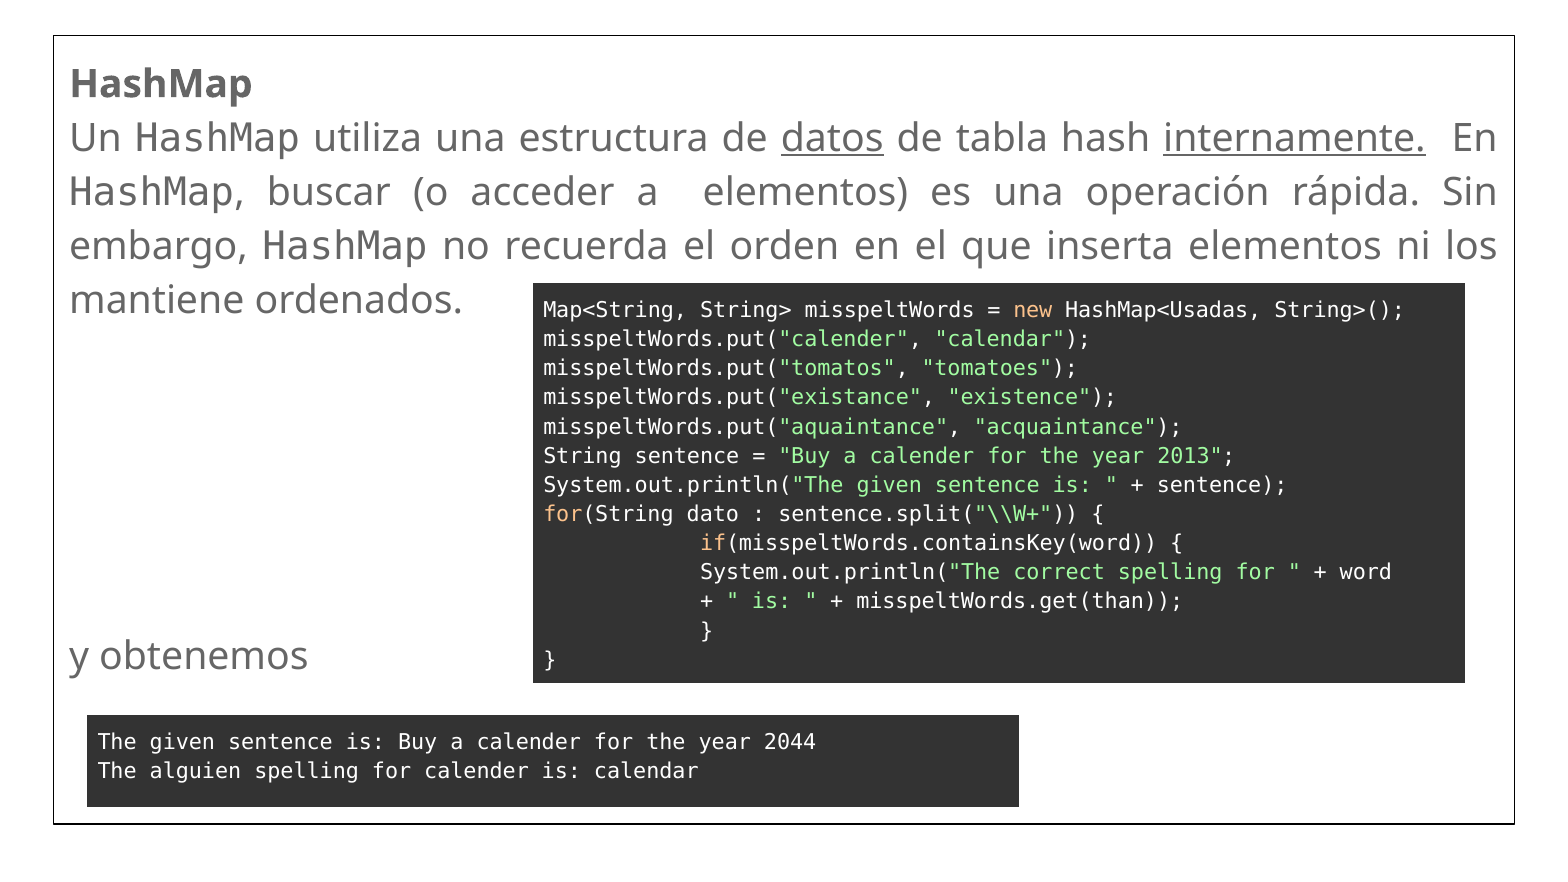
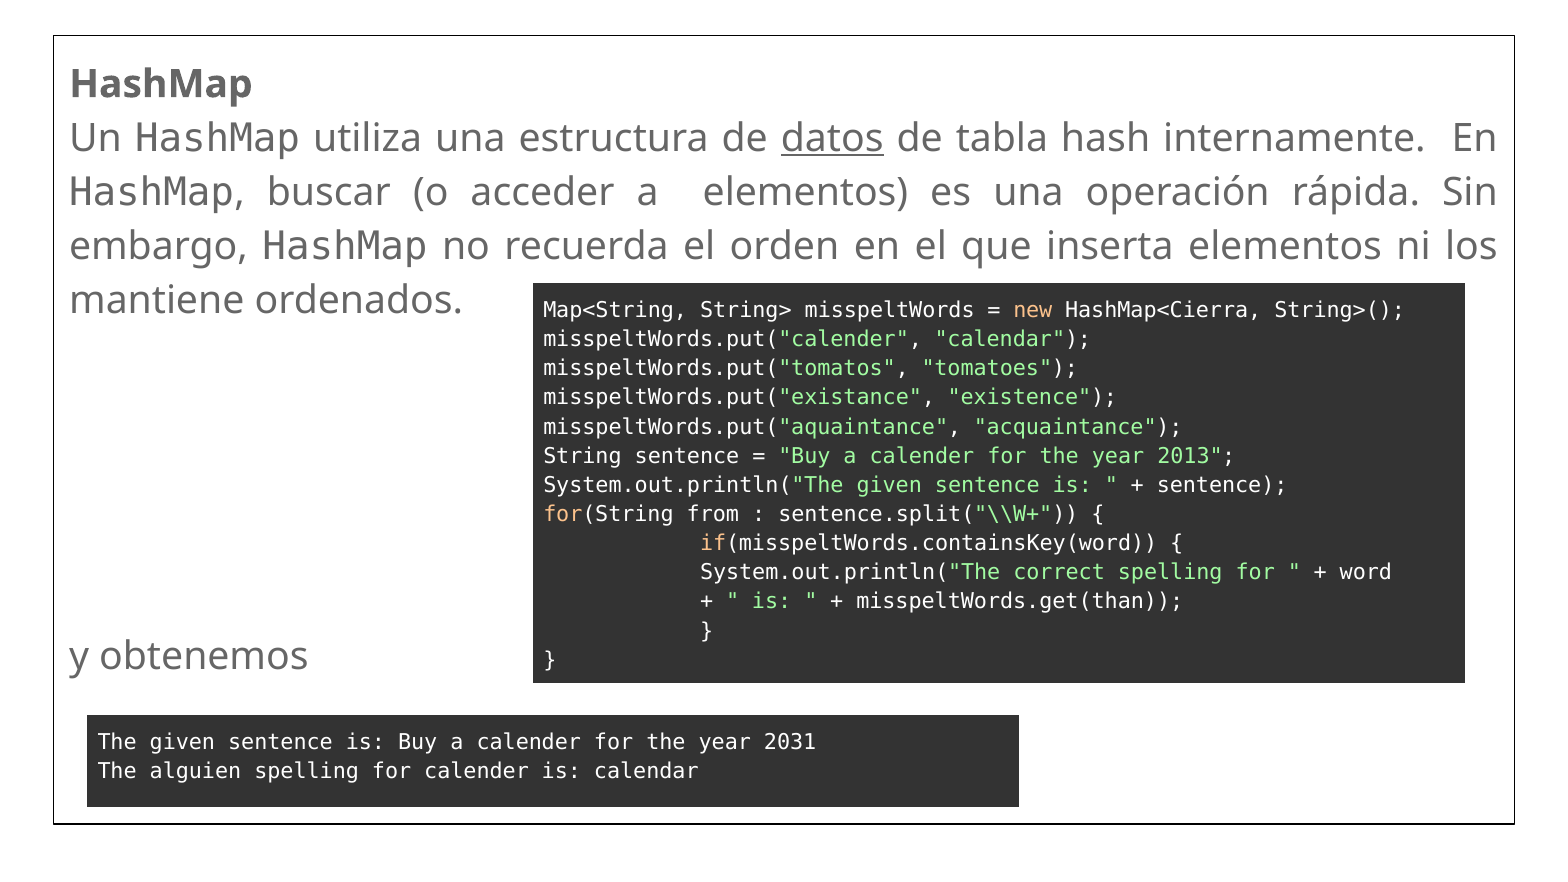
internamente underline: present -> none (1294, 138)
HashMap<Usadas: HashMap<Usadas -> HashMap<Cierra (1163, 310)
dato: dato -> from (713, 514)
2044: 2044 -> 2031 (790, 743)
